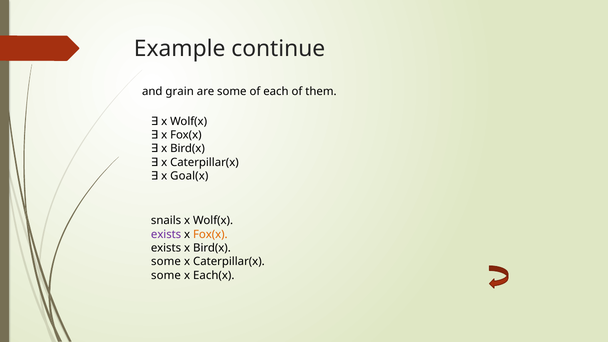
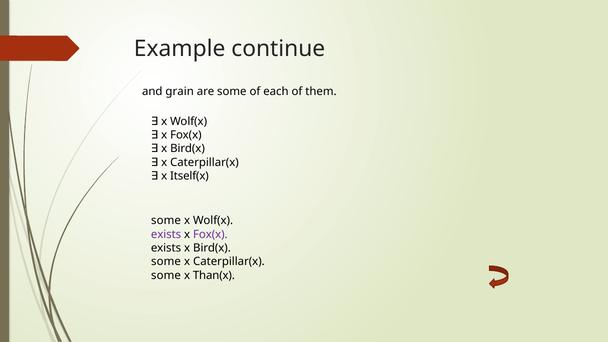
Goal(x: Goal(x -> Itself(x (189, 176)
snails: snails -> some (166, 221)
Fox(x colour: orange -> purple (210, 234)
Each(x: Each(x -> Than(x (214, 275)
